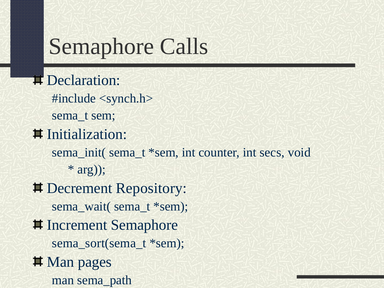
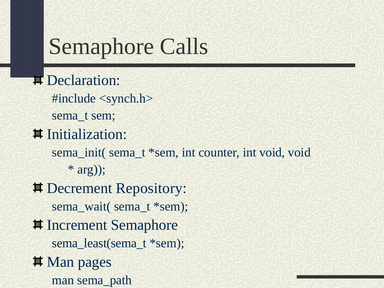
int secs: secs -> void (272, 152)
sema_sort(sema_t: sema_sort(sema_t -> sema_least(sema_t (99, 243)
